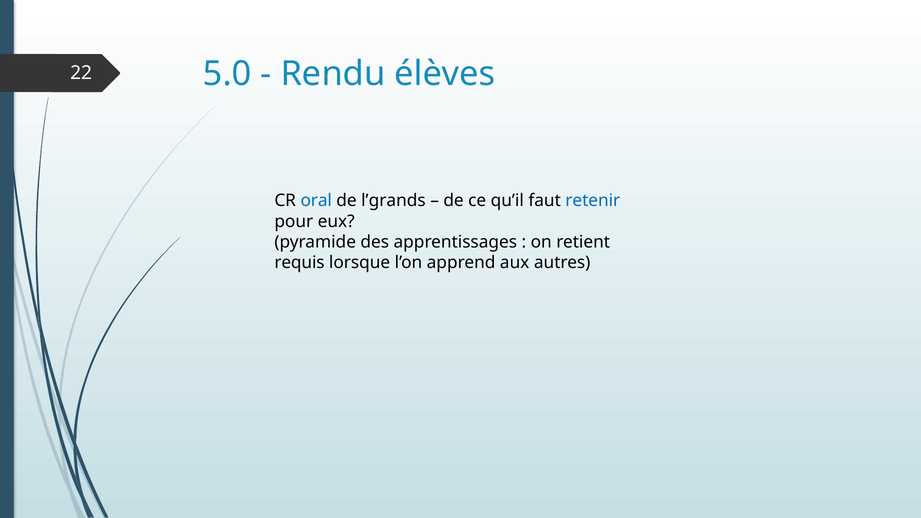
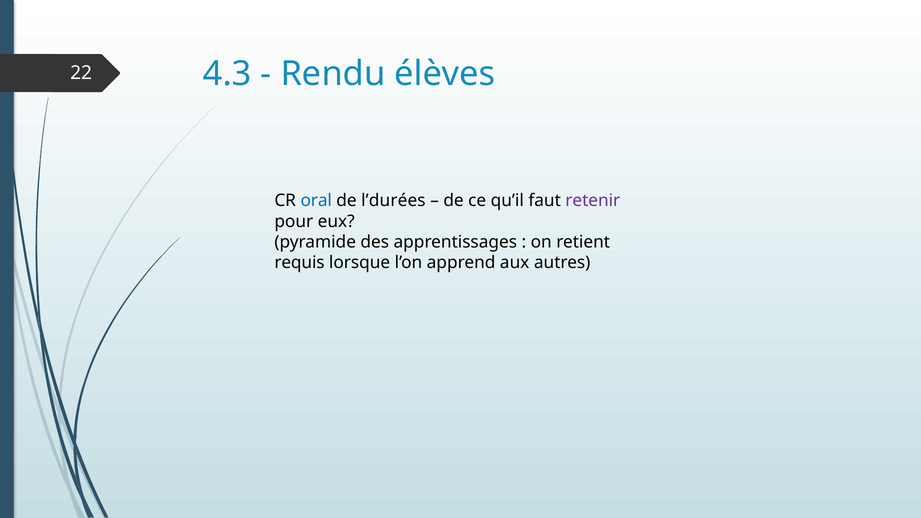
5.0: 5.0 -> 4.3 (227, 74)
l’grands: l’grands -> l’durées (393, 201)
retenir colour: blue -> purple (593, 201)
